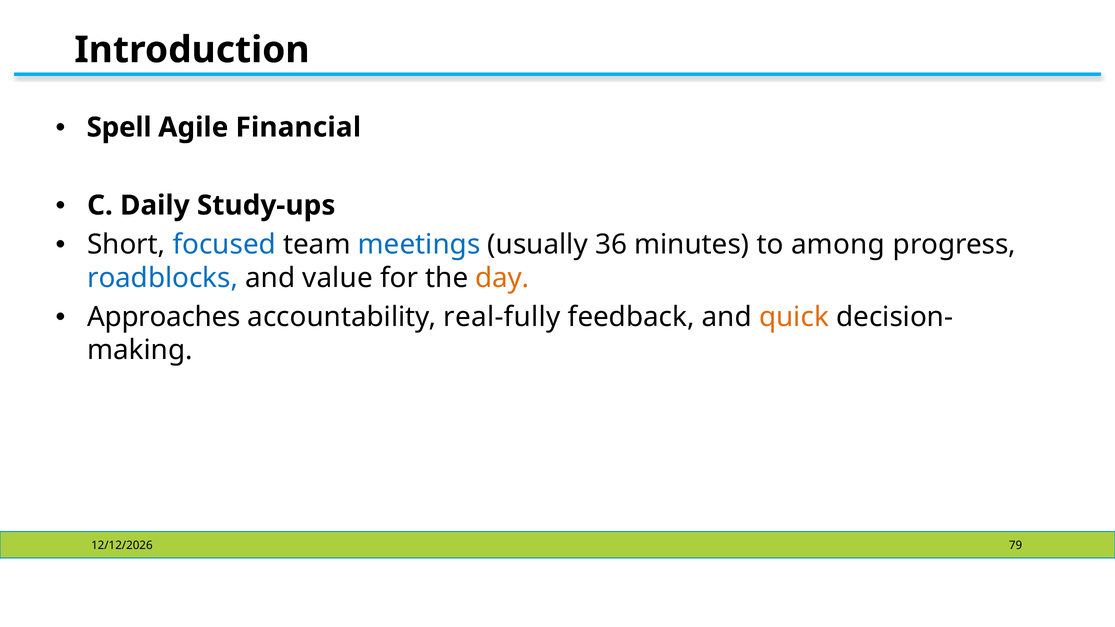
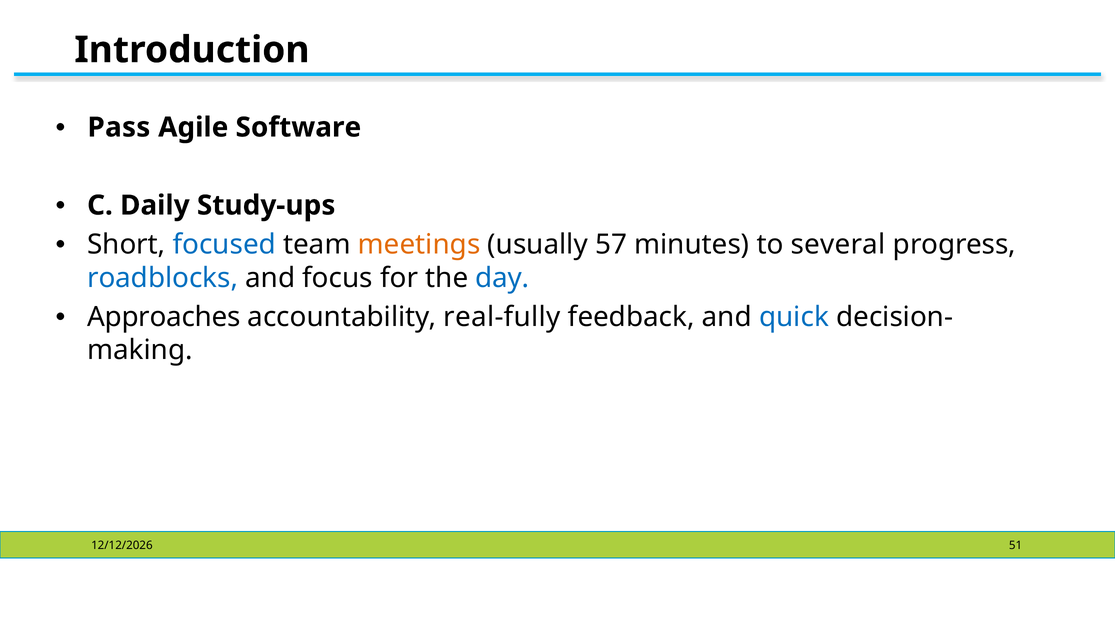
Spell: Spell -> Pass (119, 127)
Financial: Financial -> Software (298, 127)
meetings colour: blue -> orange (419, 244)
36: 36 -> 57 (611, 244)
among: among -> several (838, 244)
value: value -> focus (338, 278)
day colour: orange -> blue (502, 278)
quick colour: orange -> blue (794, 317)
79: 79 -> 51 (1016, 546)
